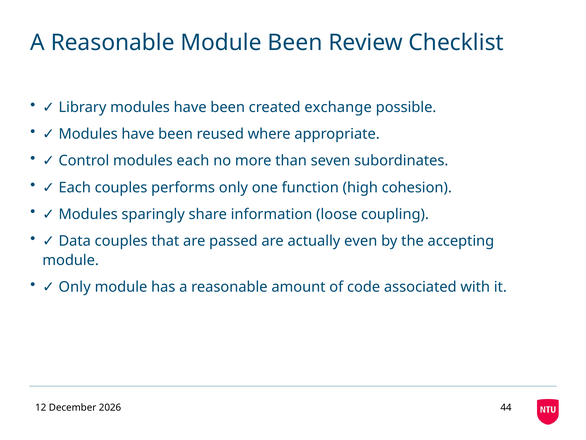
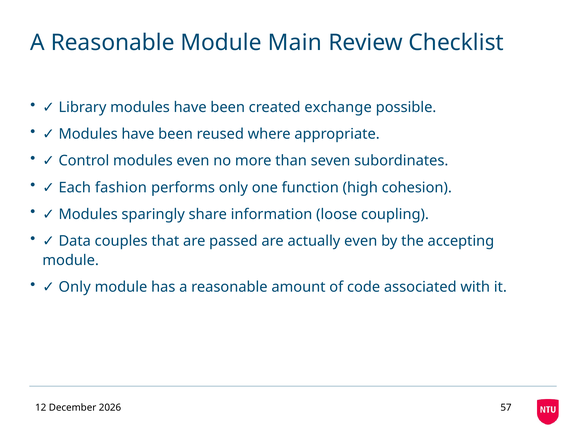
Module Been: Been -> Main (295, 43)
modules each: each -> even (193, 161)
Each couples: couples -> fashion (121, 187)
44: 44 -> 57 (506, 407)
